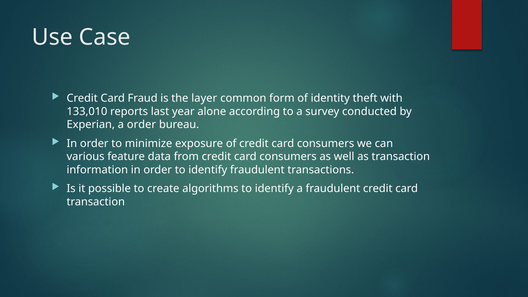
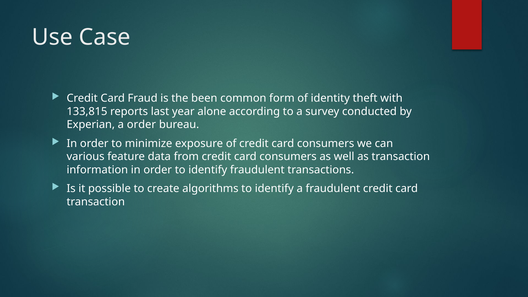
layer: layer -> been (204, 98)
133,010: 133,010 -> 133,815 (87, 111)
